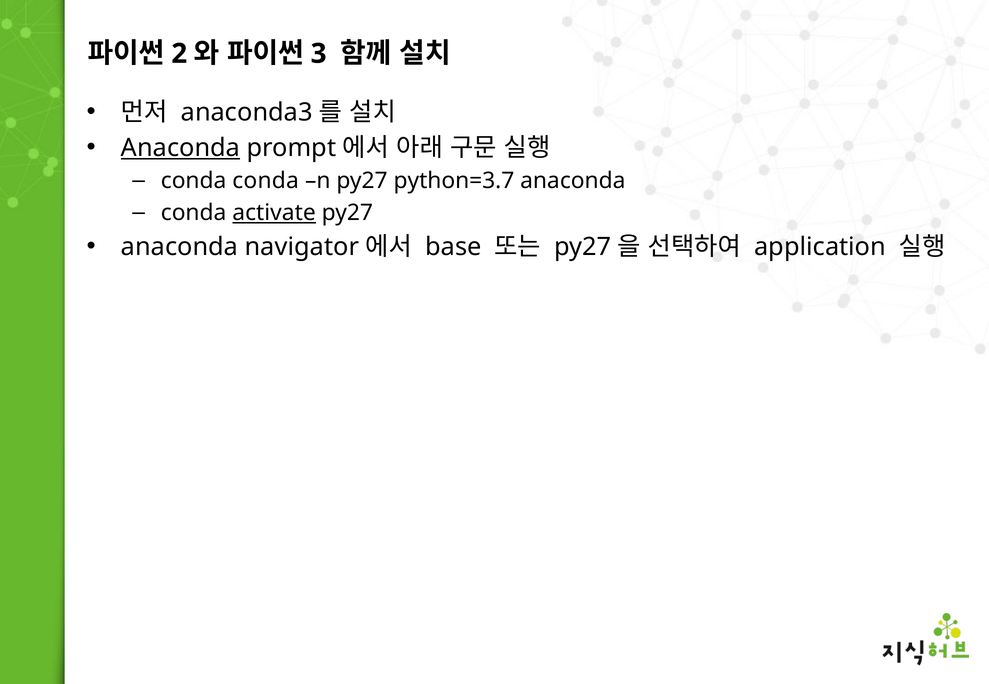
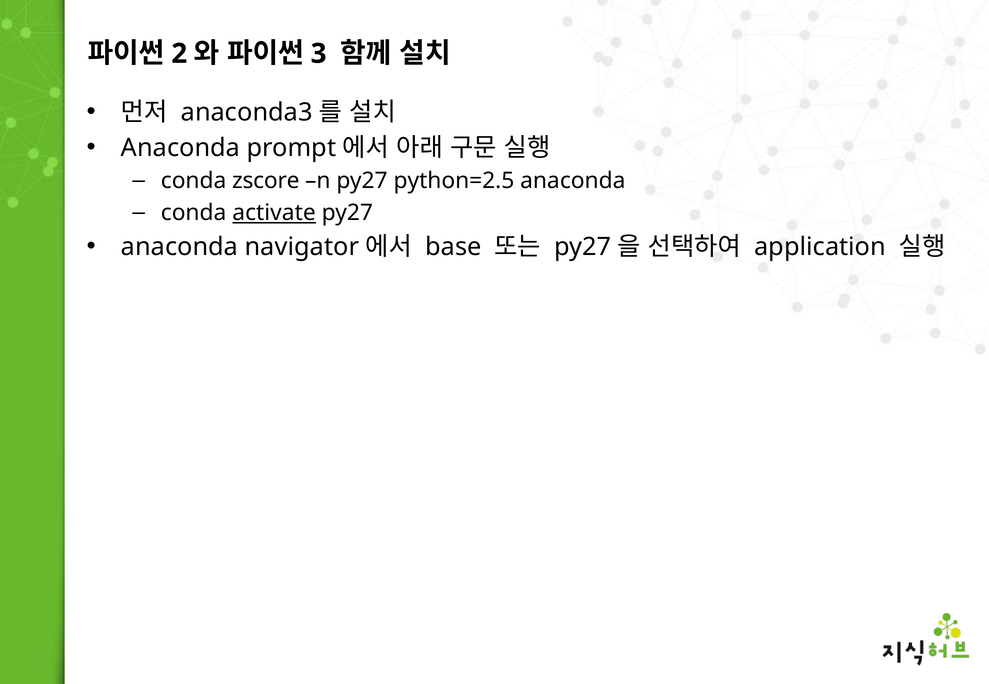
Anaconda underline: present -> none (181, 148)
conda conda: conda -> zscore (266, 181)
python=3.7: python=3.7 -> python=2.5 (454, 181)
